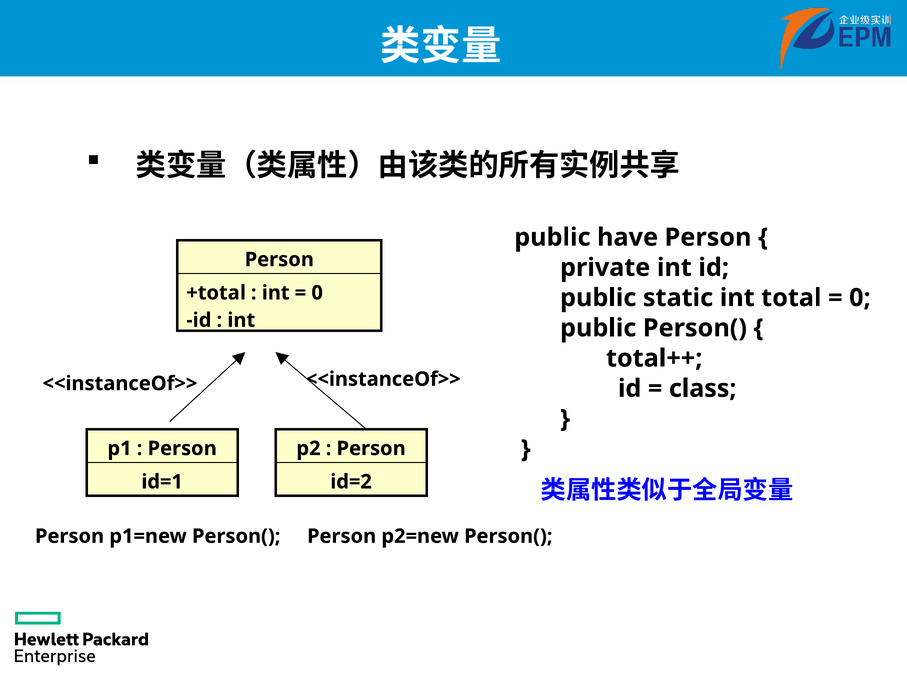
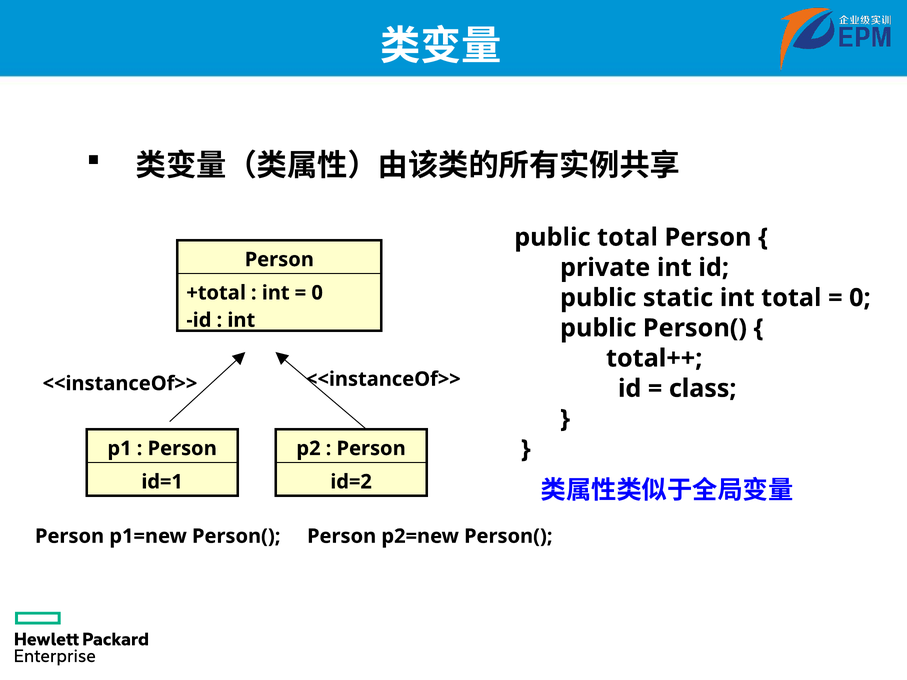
public have: have -> total (628, 237)
